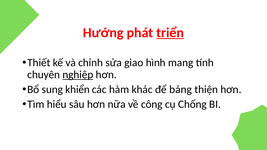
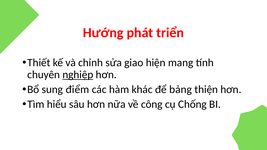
triển underline: present -> none (170, 33)
hình: hình -> hiện (156, 63)
khiển: khiển -> điểm (77, 90)
